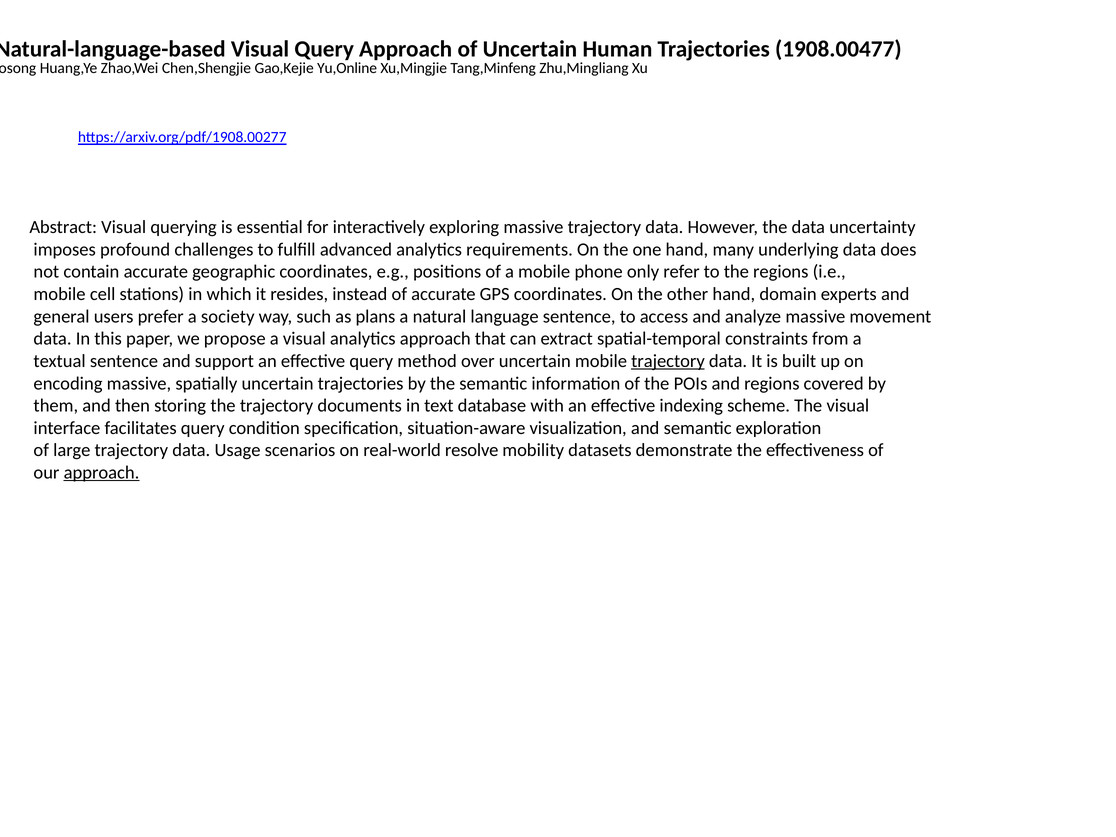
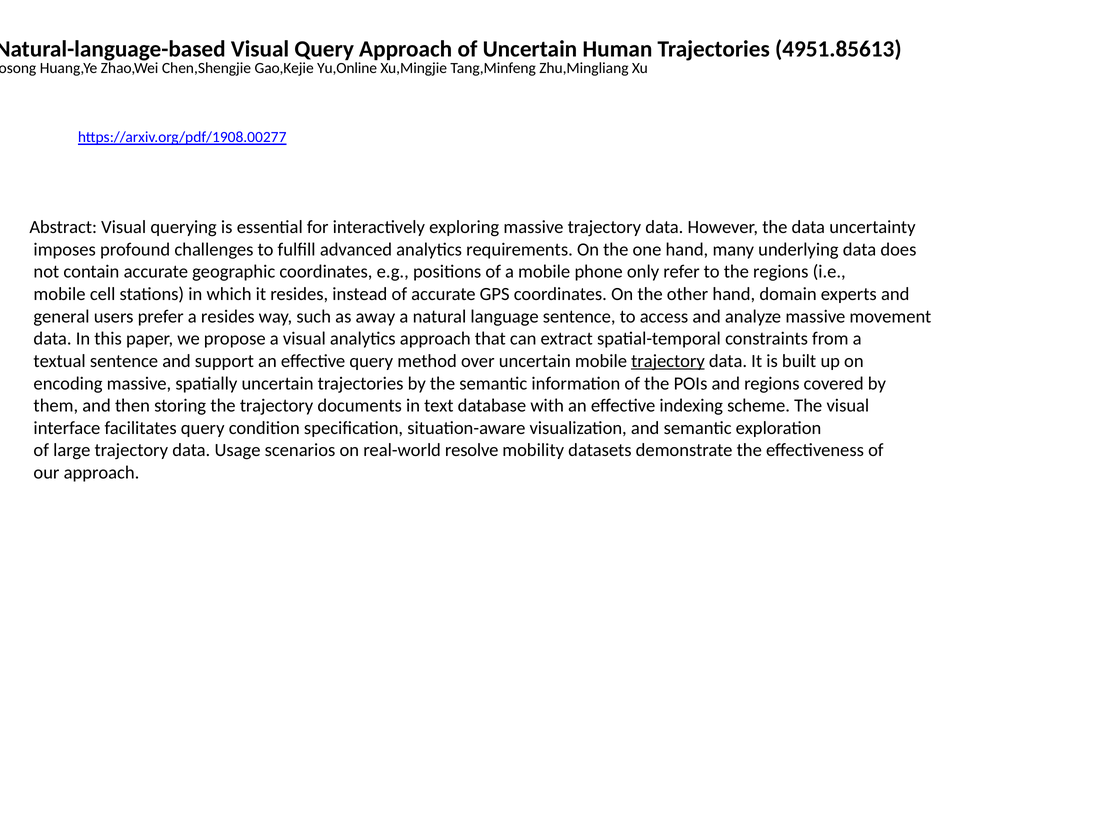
1908.00477: 1908.00477 -> 4951.85613 (838, 49)
a society: society -> resides (228, 316)
plans: plans -> away (375, 316)
approach underline: present -> none (102, 473)
